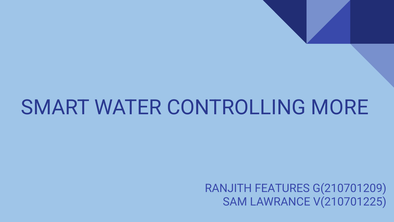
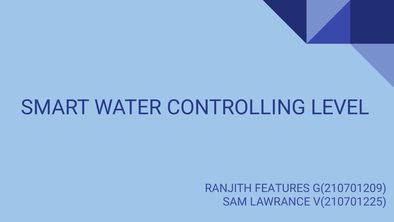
MORE: MORE -> LEVEL (340, 107)
